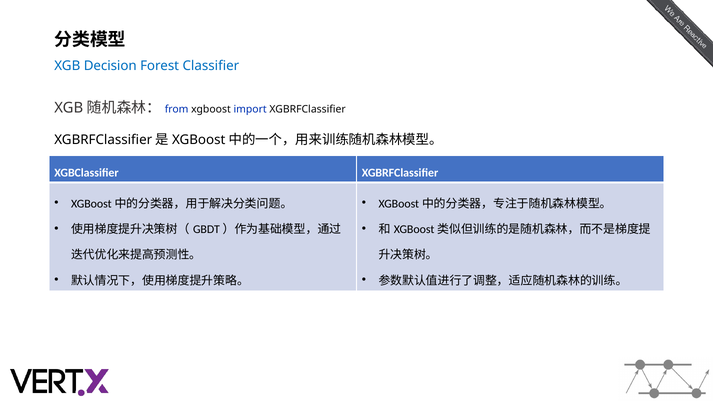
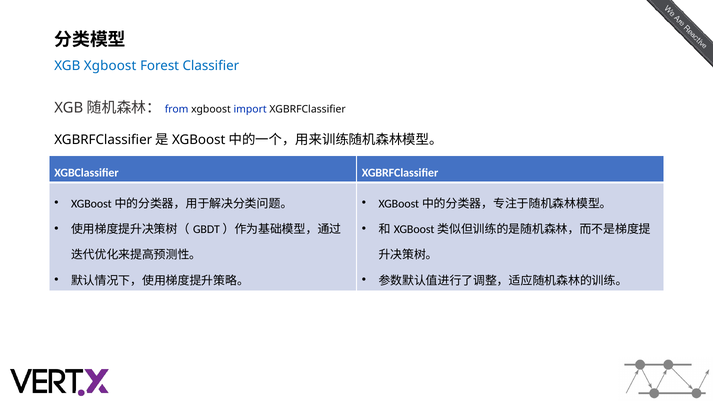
XGB Decision: Decision -> Xgboost (110, 66)
